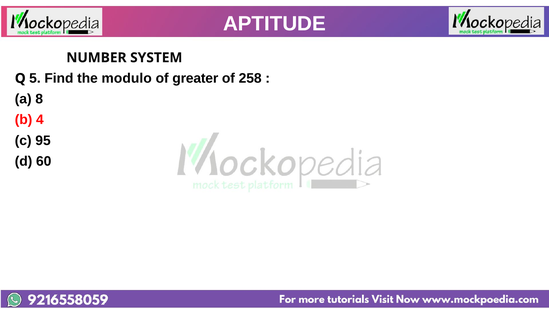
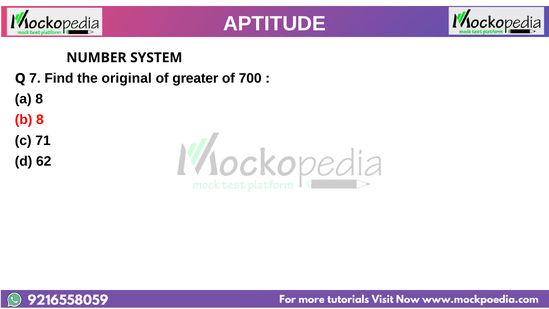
5: 5 -> 7 (35, 78)
modulo: modulo -> original (127, 78)
258: 258 -> 700 (250, 78)
b 4: 4 -> 8 (40, 120)
95: 95 -> 71 (43, 140)
60: 60 -> 62 (44, 161)
